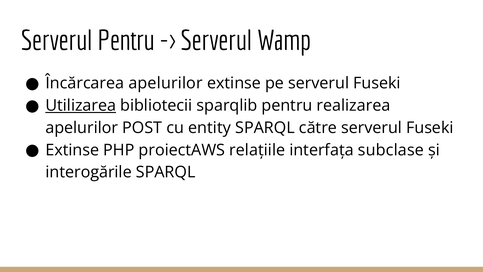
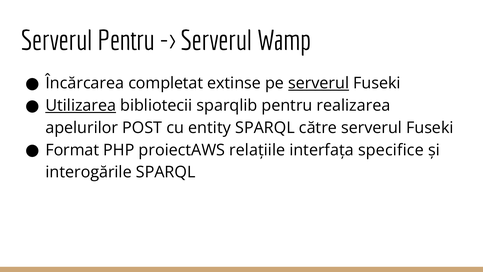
Încărcarea apelurilor: apelurilor -> completat (166, 83)
serverul underline: none -> present (319, 83)
Extinse: Extinse -> Format (72, 150)
subclase: subclase -> specifice (391, 150)
